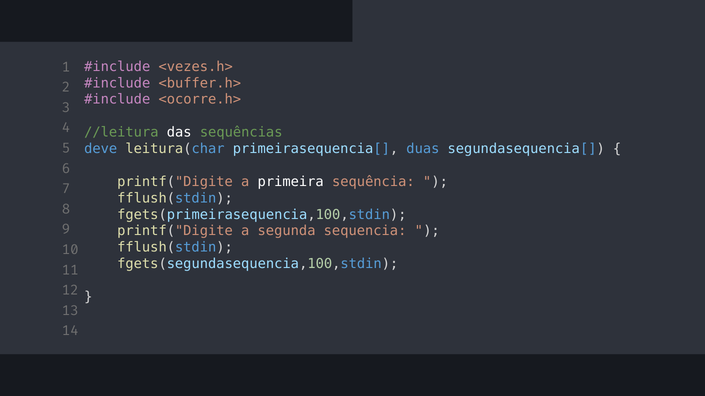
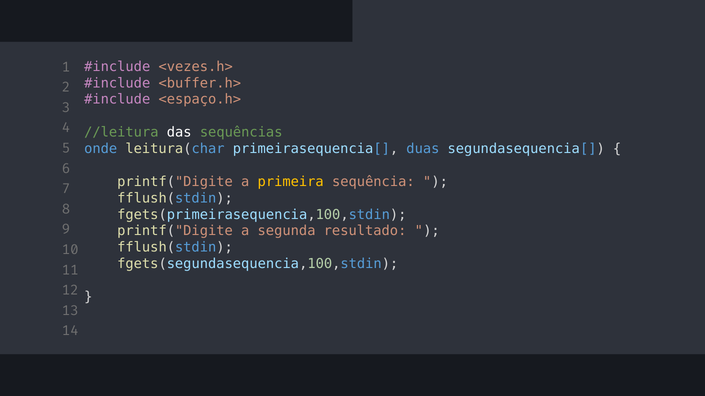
<ocorre.h>: <ocorre.h> -> <espaço.h> (200, 100)
deve: deve -> onde (101, 149)
primeira colour: white -> yellow (291, 182)
sequencia: sequencia -> resultado (365, 231)
